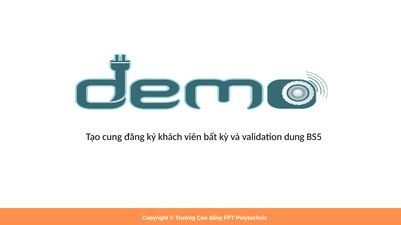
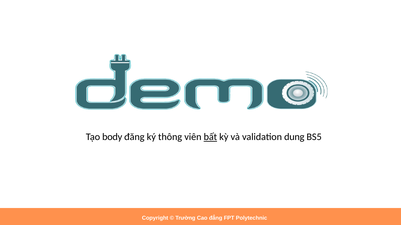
cung: cung -> body (112, 137)
khách: khách -> thông (170, 137)
bất underline: none -> present (210, 137)
